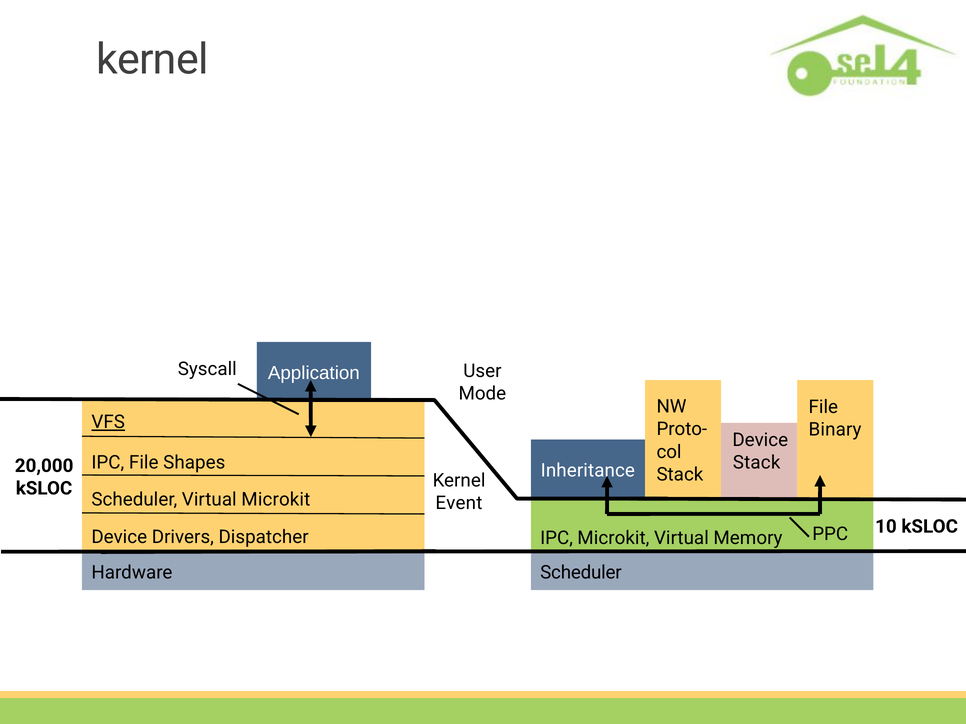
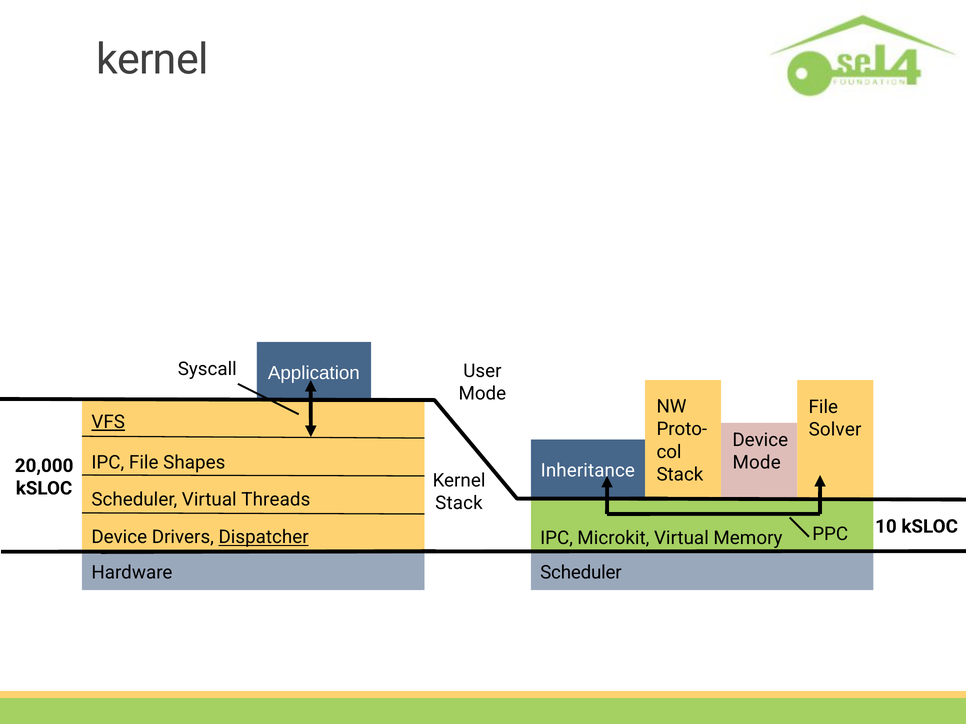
Binary: Binary -> Solver (835, 430)
Stack: Stack -> Mode (757, 463)
Virtual Microkit: Microkit -> Threads (276, 500)
Event: Event -> Stack (459, 504)
Dispatcher underline: none -> present (264, 538)
